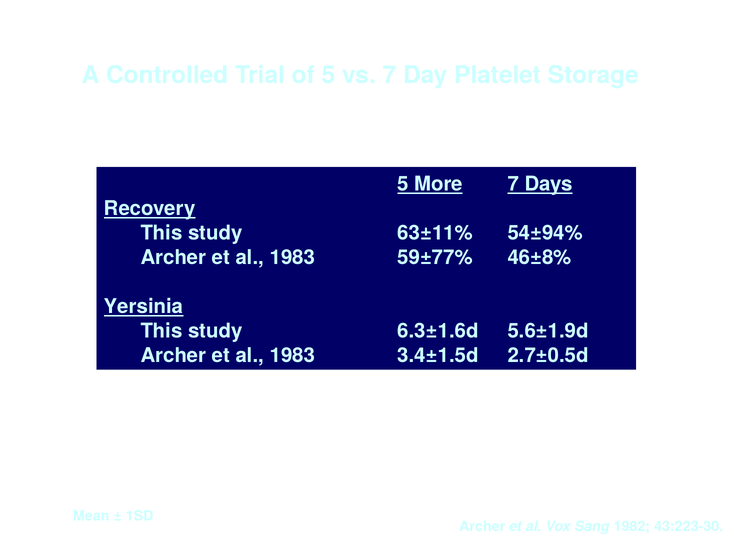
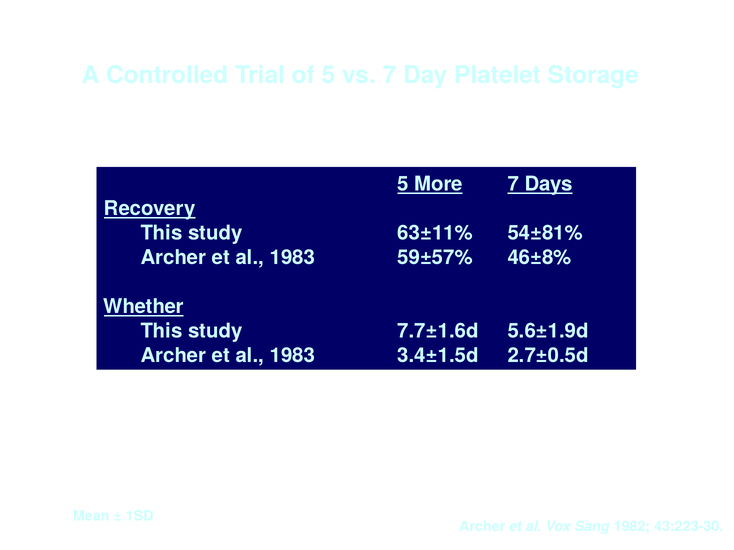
54±94%: 54±94% -> 54±81% (545, 233)
59±77%: 59±77% -> 59±57% (435, 258)
Yersinia: Yersinia -> Whether (144, 307)
6.3±1.6d: 6.3±1.6d -> 7.7±1.6d (438, 331)
